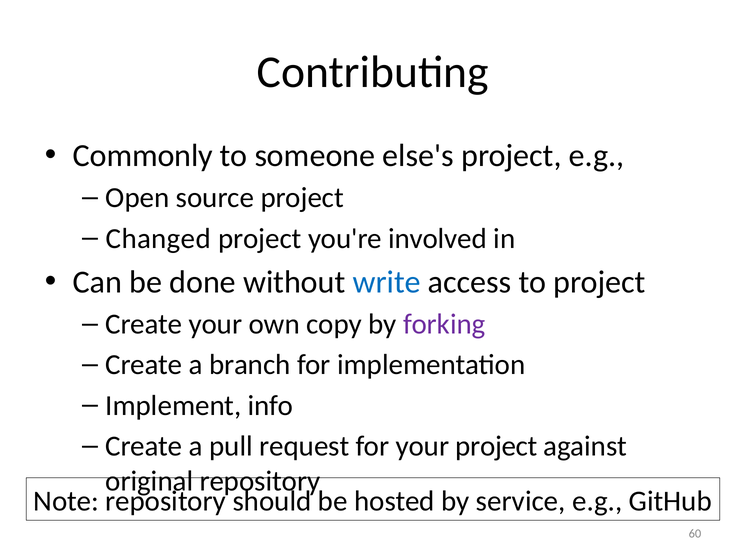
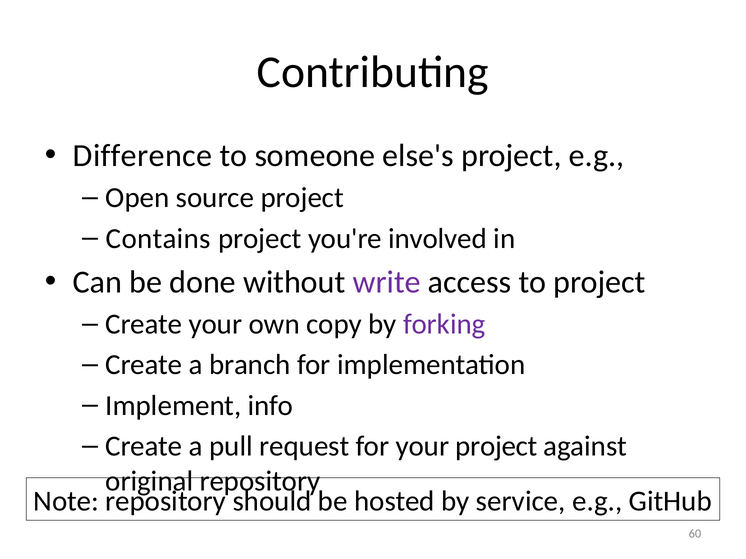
Commonly: Commonly -> Difference (143, 156)
Changed: Changed -> Contains (158, 239)
write colour: blue -> purple (387, 282)
